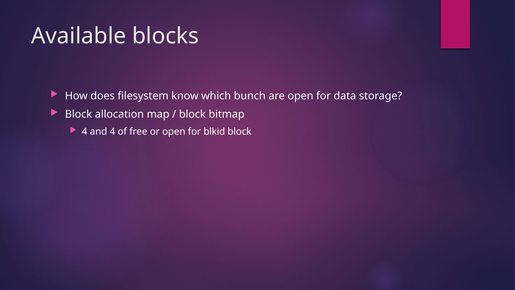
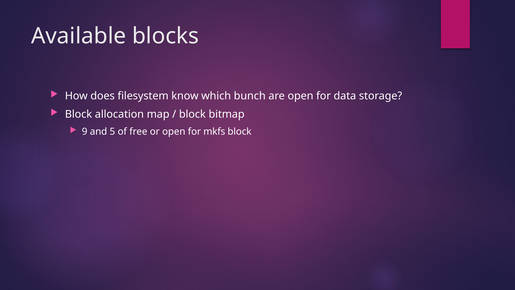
4: 4 -> 9 (85, 132)
and 4: 4 -> 5 (112, 132)
blkid: blkid -> mkfs (214, 132)
